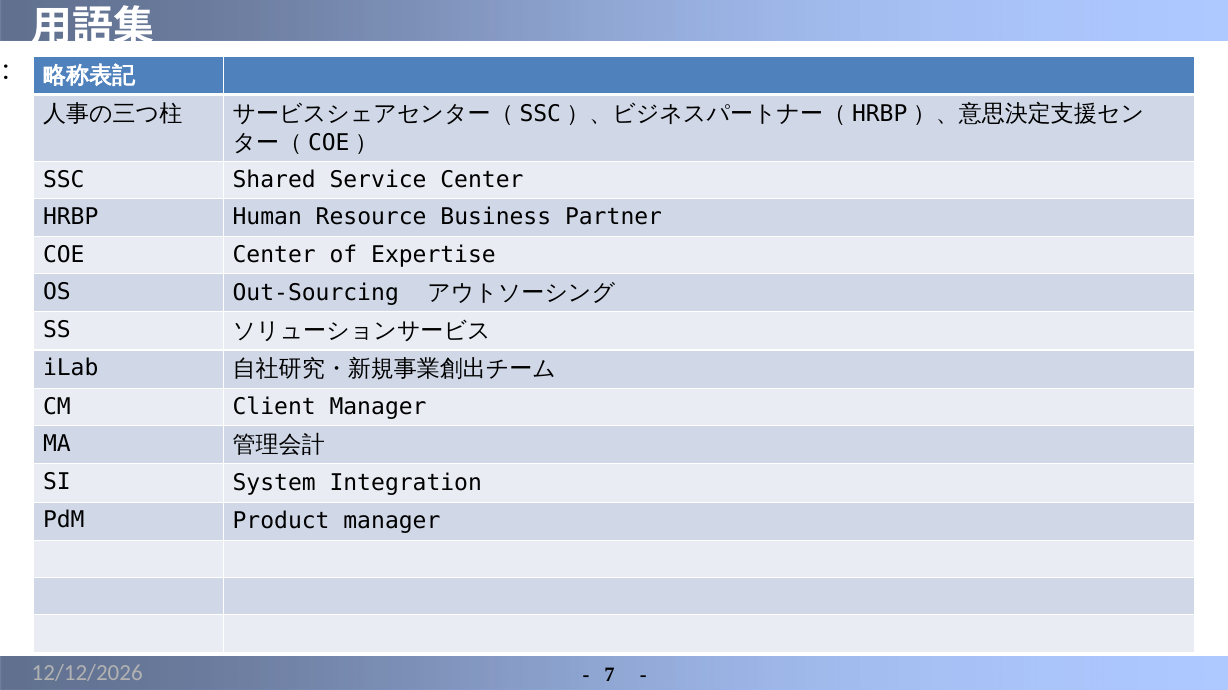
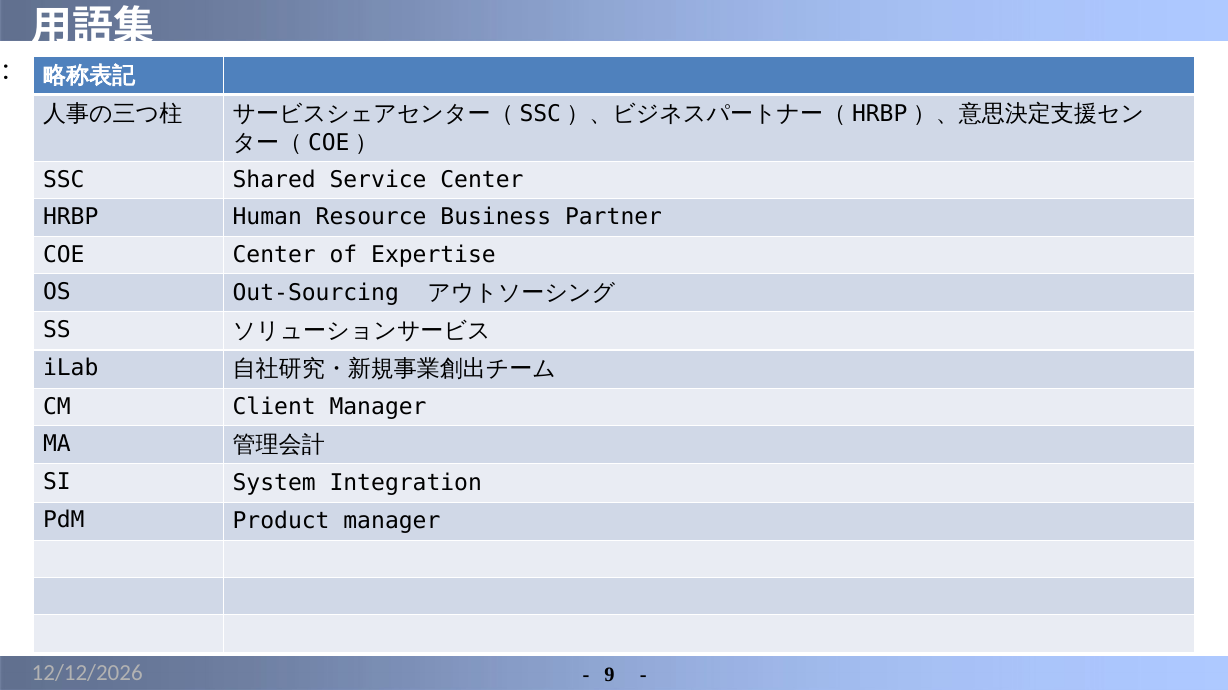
7: 7 -> 9 (610, 675)
